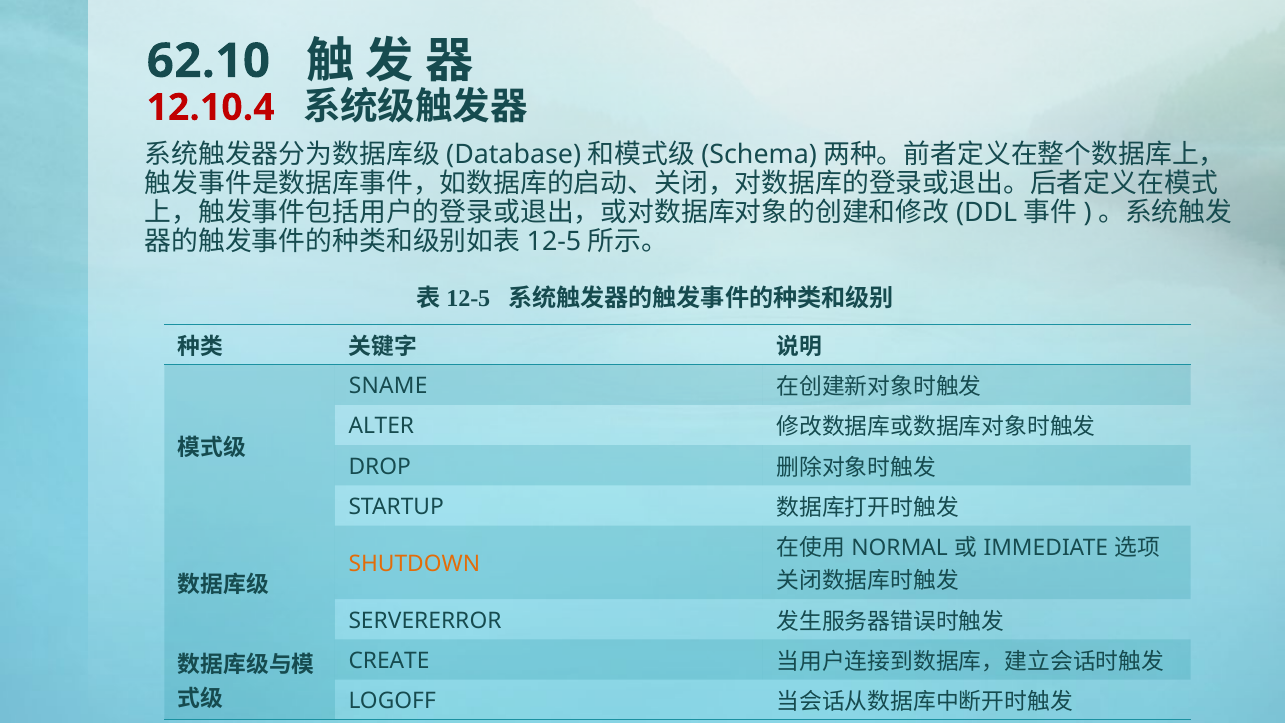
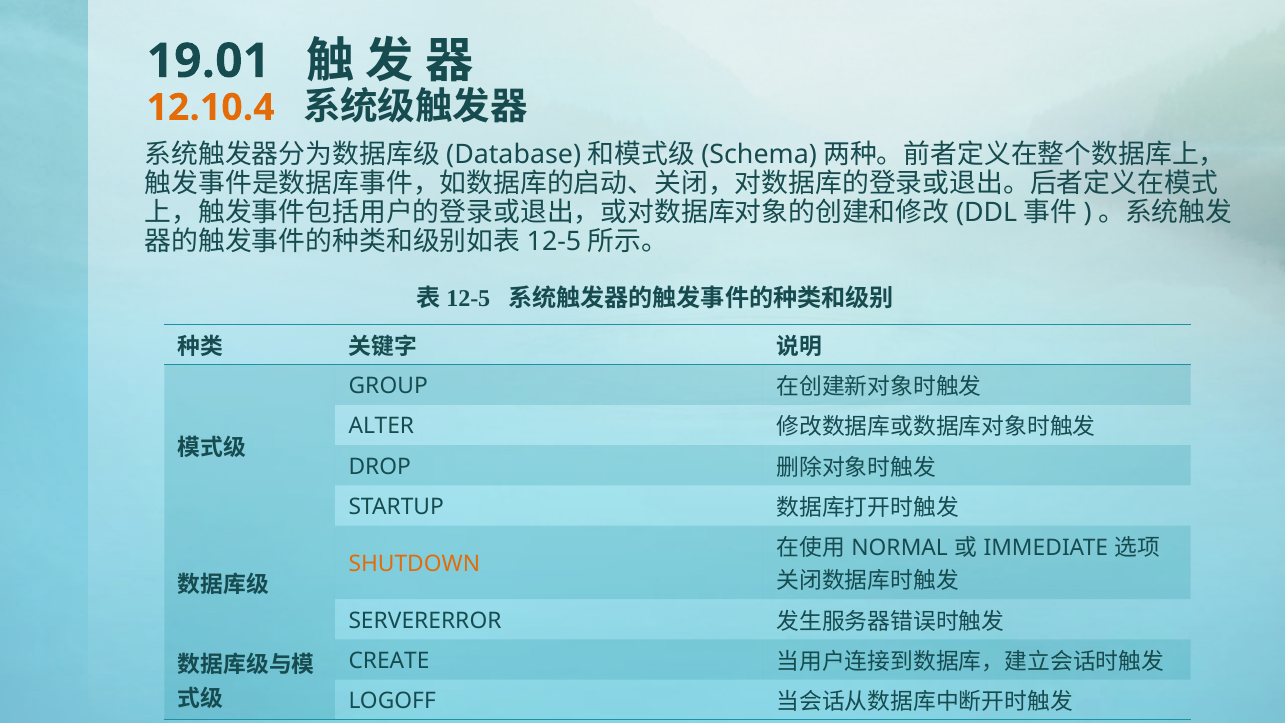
62.10: 62.10 -> 19.01 (208, 61)
12.10.4 colour: red -> orange (211, 107)
SNAME: SNAME -> GROUP (388, 386)
